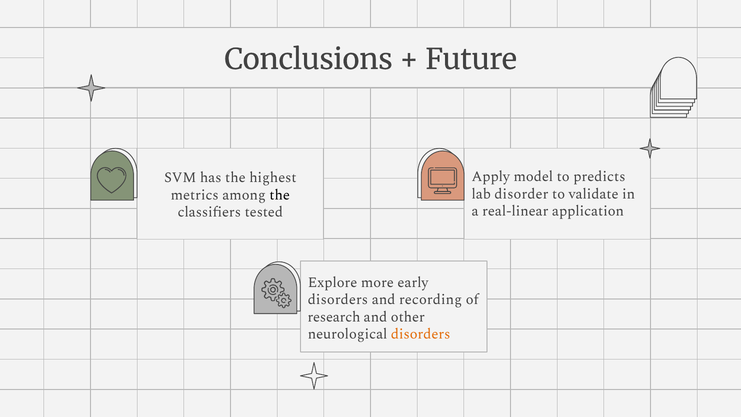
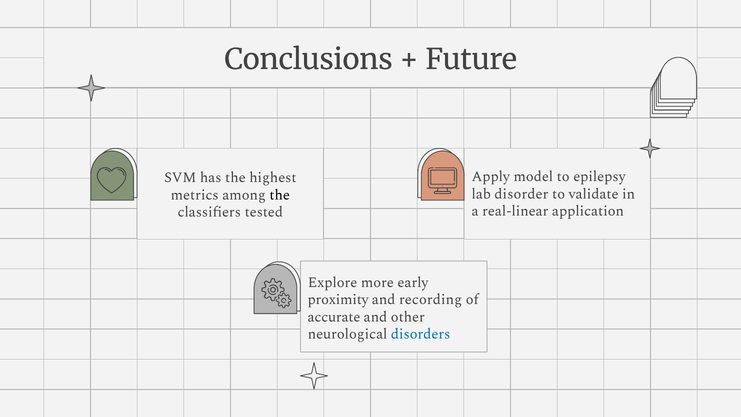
predicts: predicts -> epilepsy (599, 176)
disorders: disorders -> proximity (338, 299)
research: research -> accurate (334, 317)
disorders colour: orange -> blue (421, 334)
